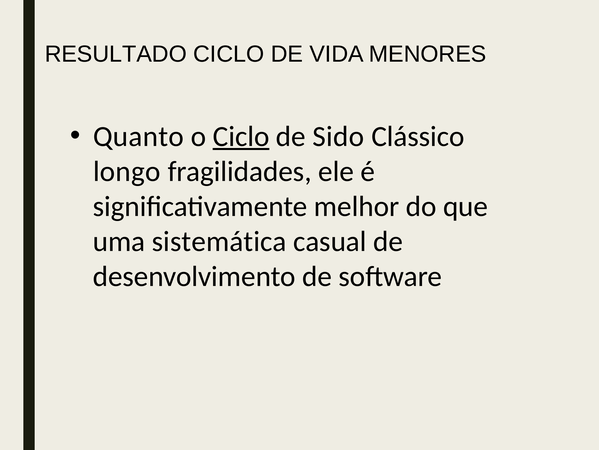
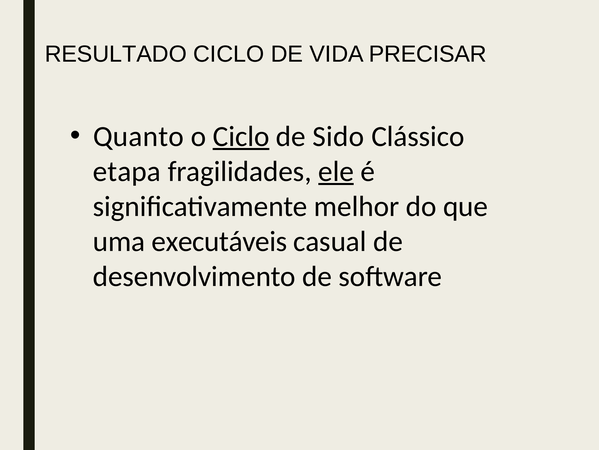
MENORES: MENORES -> PRECISAR (428, 54)
longo: longo -> etapa (127, 171)
ele underline: none -> present (336, 171)
sistemática: sistemática -> executáveis (219, 241)
